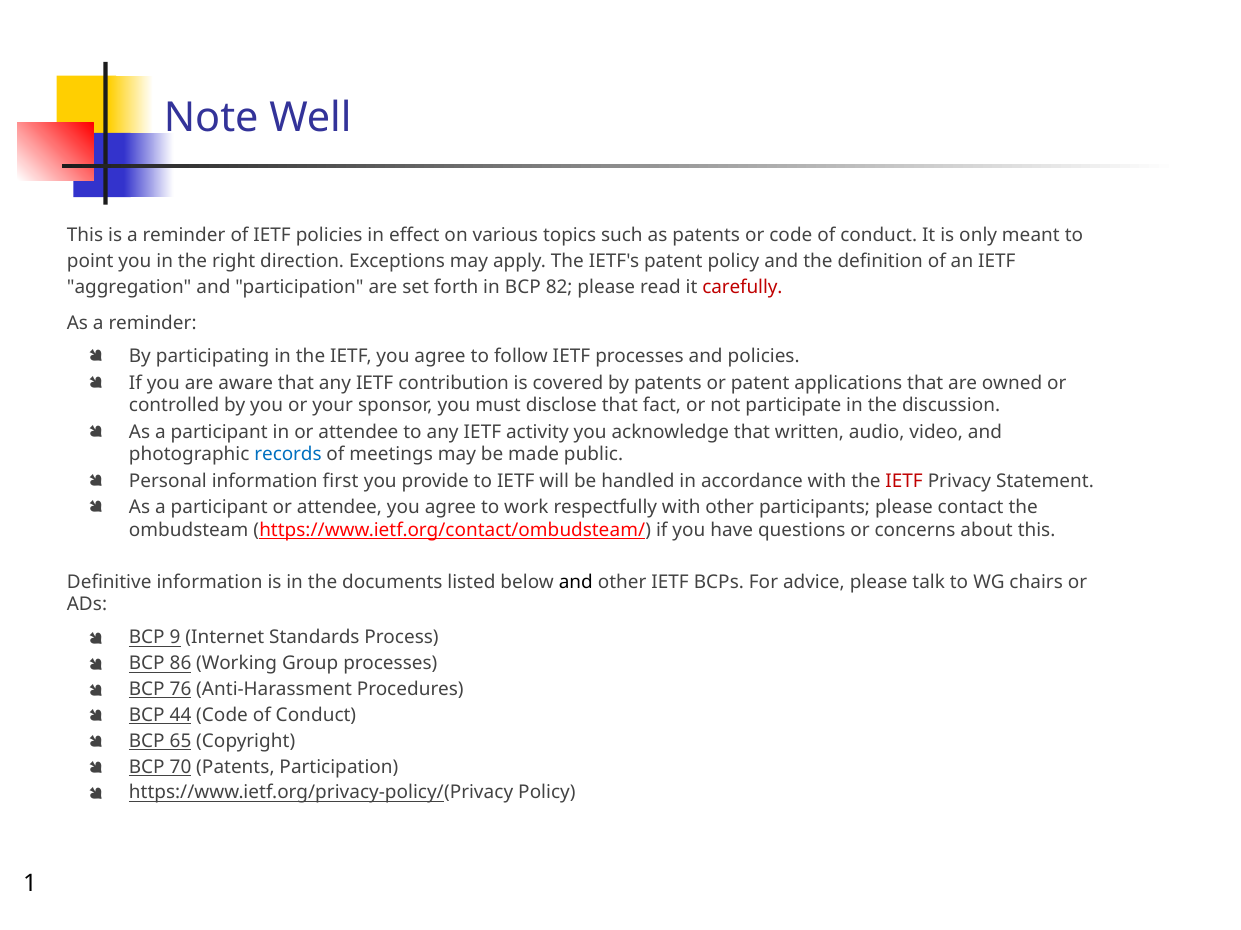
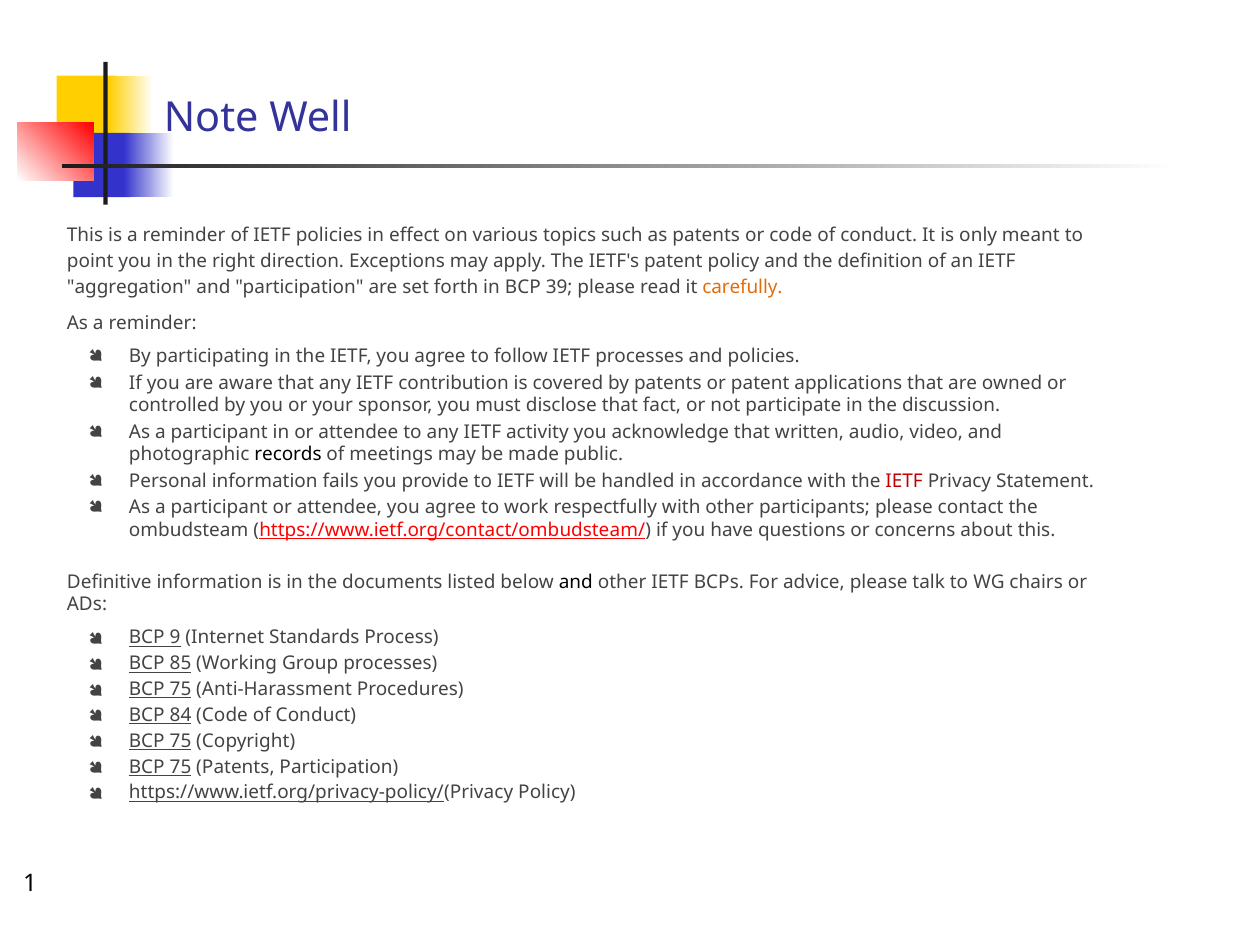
82: 82 -> 39 (559, 287)
carefully colour: red -> orange (742, 287)
records colour: blue -> black (288, 455)
first: first -> fails (341, 481)
86: 86 -> 85 (181, 664)
76: 76 -> 75 (181, 690)
44: 44 -> 84 (181, 716)
65: 65 -> 75 (181, 742)
70: 70 -> 75 (181, 767)
